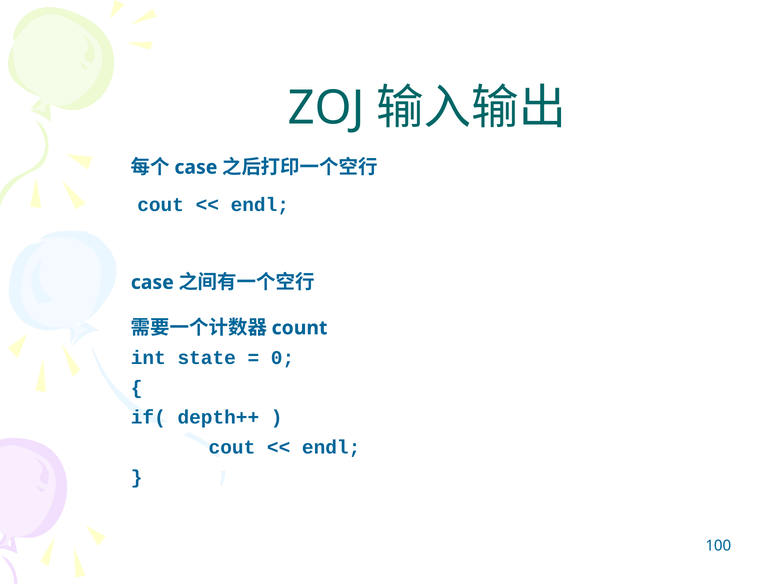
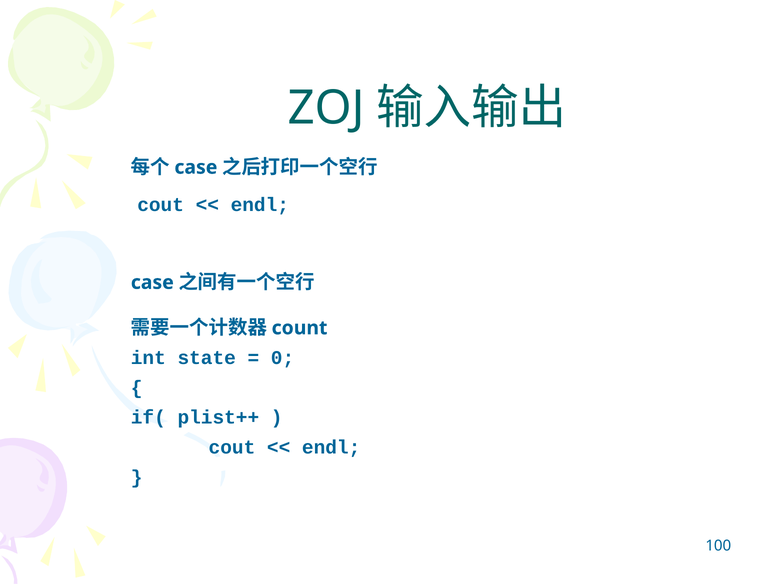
depth++: depth++ -> plist++ (218, 417)
